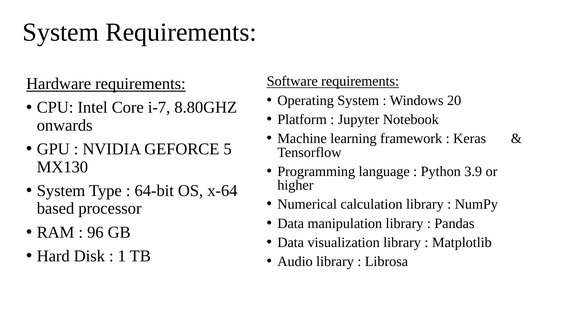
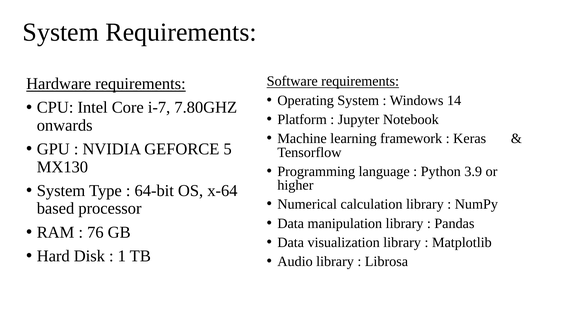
20: 20 -> 14 (454, 100)
8.80GHZ: 8.80GHZ -> 7.80GHZ (206, 107)
96: 96 -> 76 (95, 232)
